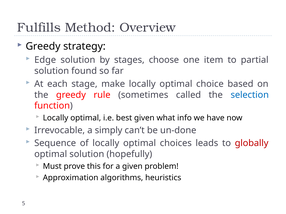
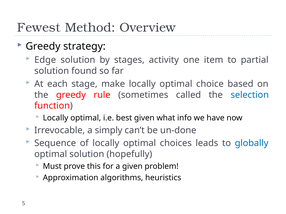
Fulfills: Fulfills -> Fewest (39, 28)
choose: choose -> activity (164, 60)
globally colour: red -> blue (252, 143)
